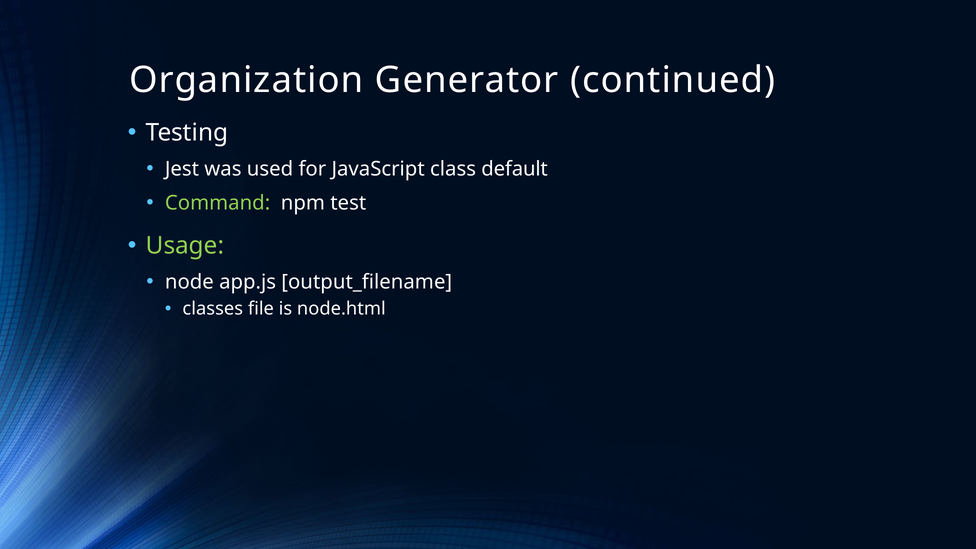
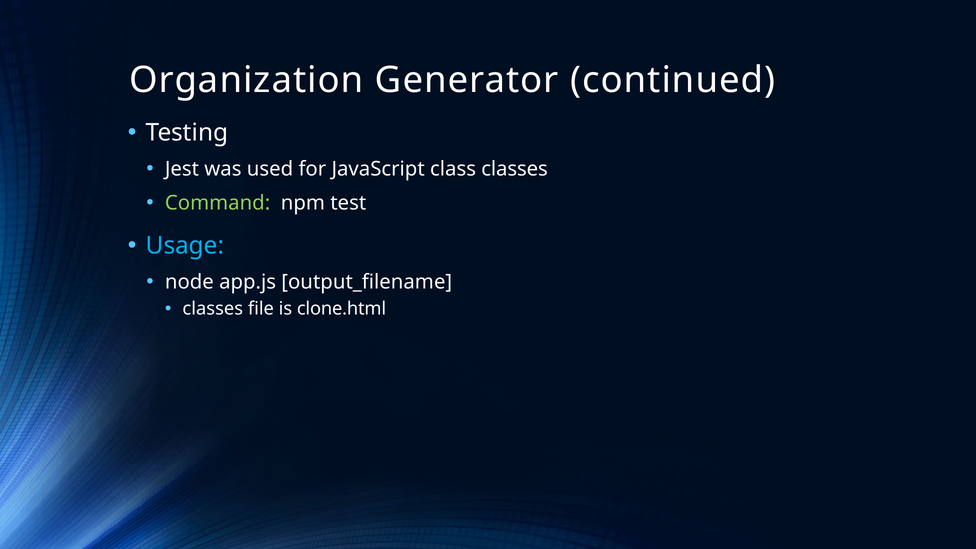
class default: default -> classes (515, 169)
Usage colour: light green -> light blue (185, 246)
node.html: node.html -> clone.html (342, 309)
